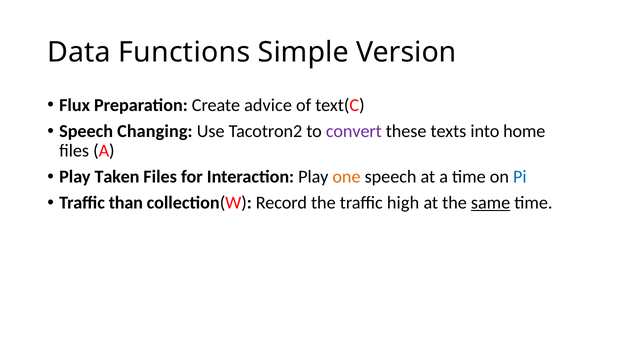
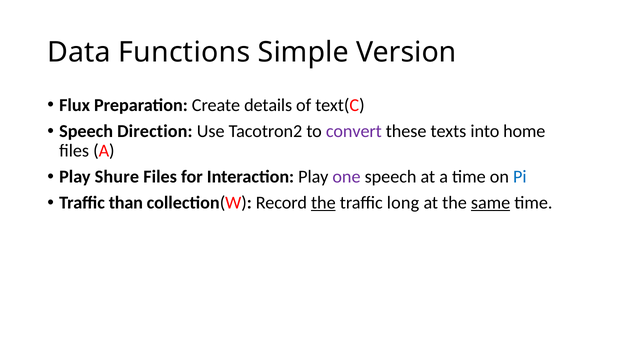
advice: advice -> details (268, 105)
Changing: Changing -> Direction (155, 131)
Taken: Taken -> Shure (117, 177)
one colour: orange -> purple (346, 177)
the underline: none -> present (323, 203)
high: high -> long (403, 203)
